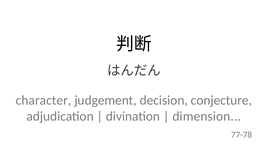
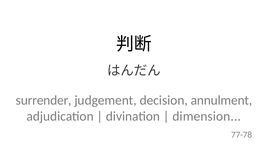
character: character -> surrender (44, 100)
conjecture: conjecture -> annulment (221, 100)
